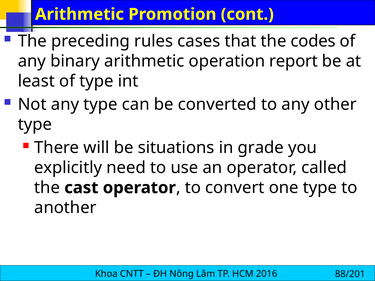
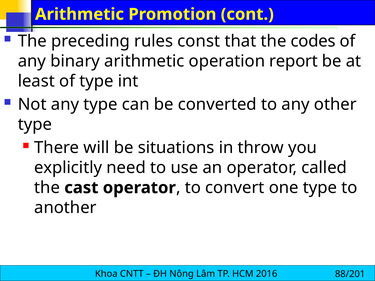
cases: cases -> const (199, 41)
grade: grade -> throw (261, 148)
